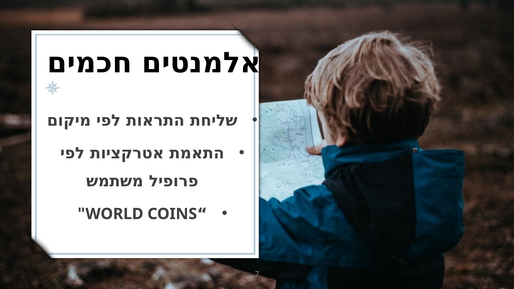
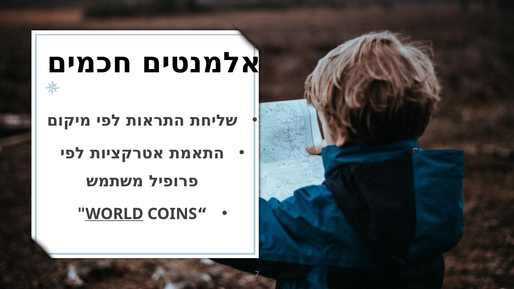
WORLD underline: none -> present (114, 214)
